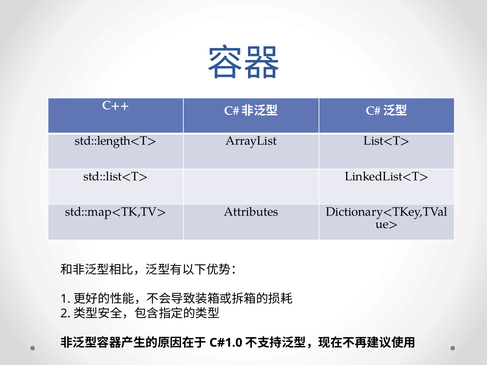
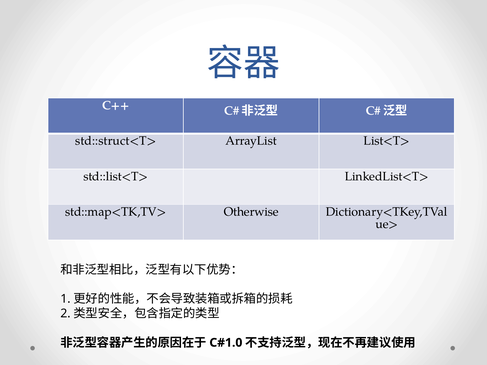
std::length<T>: std::length<T> -> std::struct<T> (116, 141)
Attributes: Attributes -> Otherwise (251, 212)
